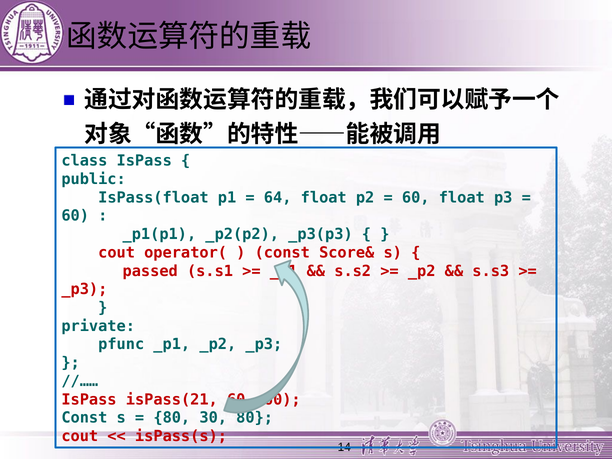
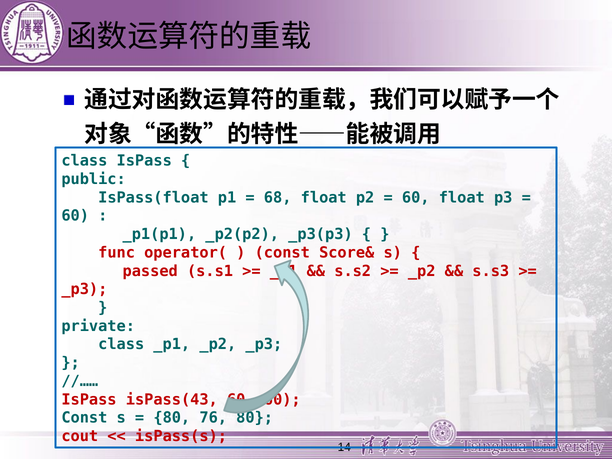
64: 64 -> 68 (278, 198)
cout: cout -> func (117, 253)
pfunc: pfunc -> class (121, 344)
isPass(21: isPass(21 -> isPass(43 (172, 399)
30: 30 -> 76 (213, 418)
